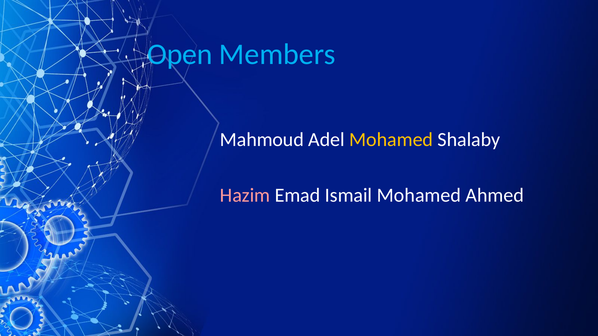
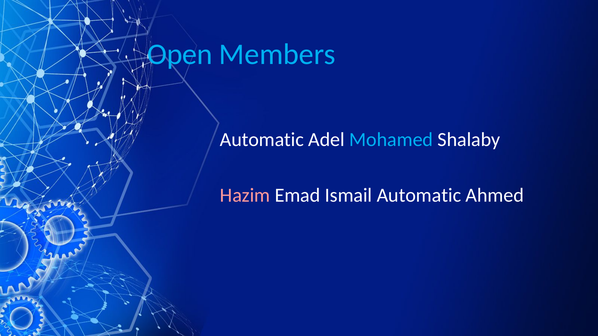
Mahmoud: Mahmoud -> Automatic (262, 140)
Mohamed colour: yellow -> light blue (391, 140)
Ismail Mohamed: Mohamed -> Automatic (419, 195)
